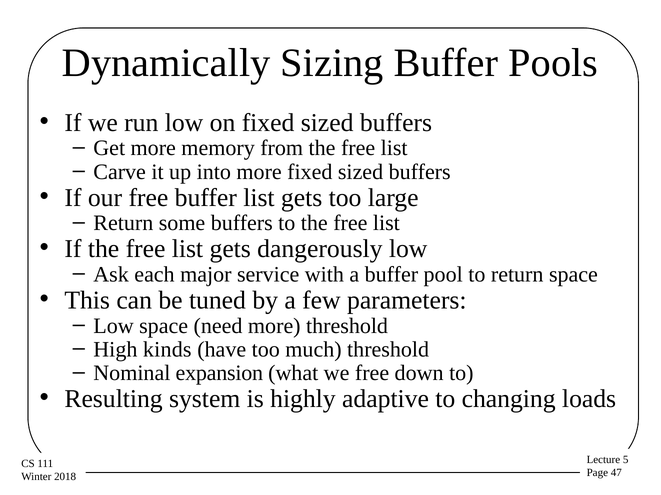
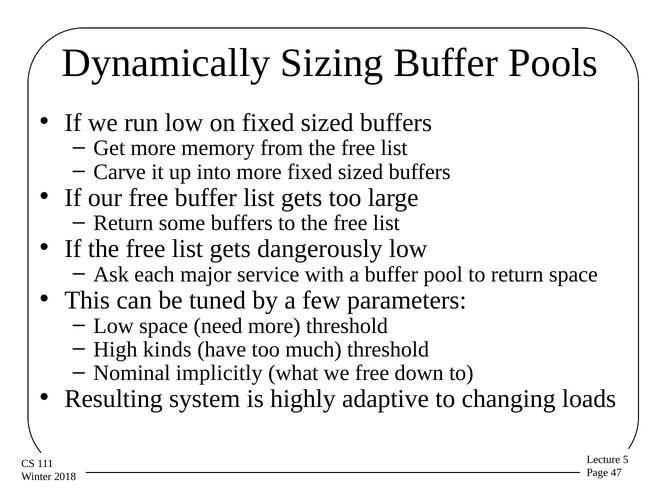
expansion: expansion -> implicitly (219, 374)
